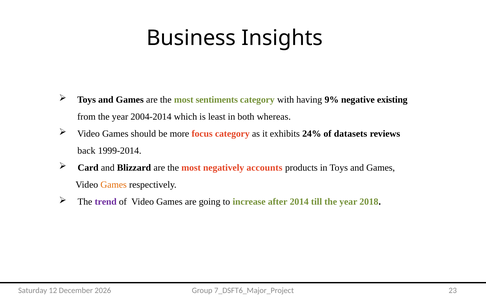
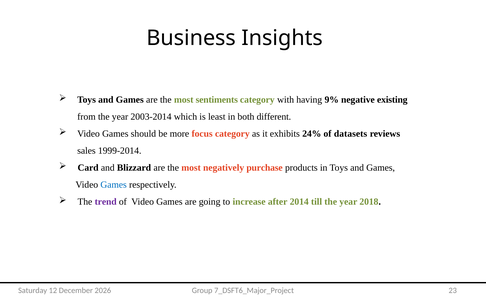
2004-2014: 2004-2014 -> 2003-2014 (151, 117)
whereas: whereas -> different (274, 117)
back: back -> sales (86, 151)
accounts: accounts -> purchase (265, 168)
Games colour: orange -> blue (114, 185)
